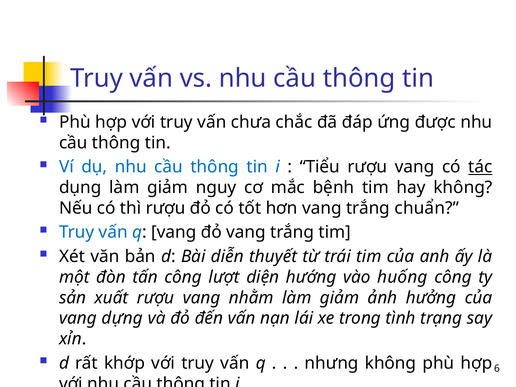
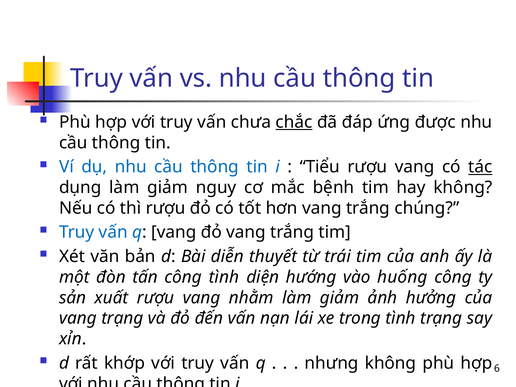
chắc underline: none -> present (294, 122)
chuẩn: chuẩn -> chúng (427, 208)
công lượt: lượt -> tình (224, 277)
vang dựng: dựng -> trạng (122, 318)
